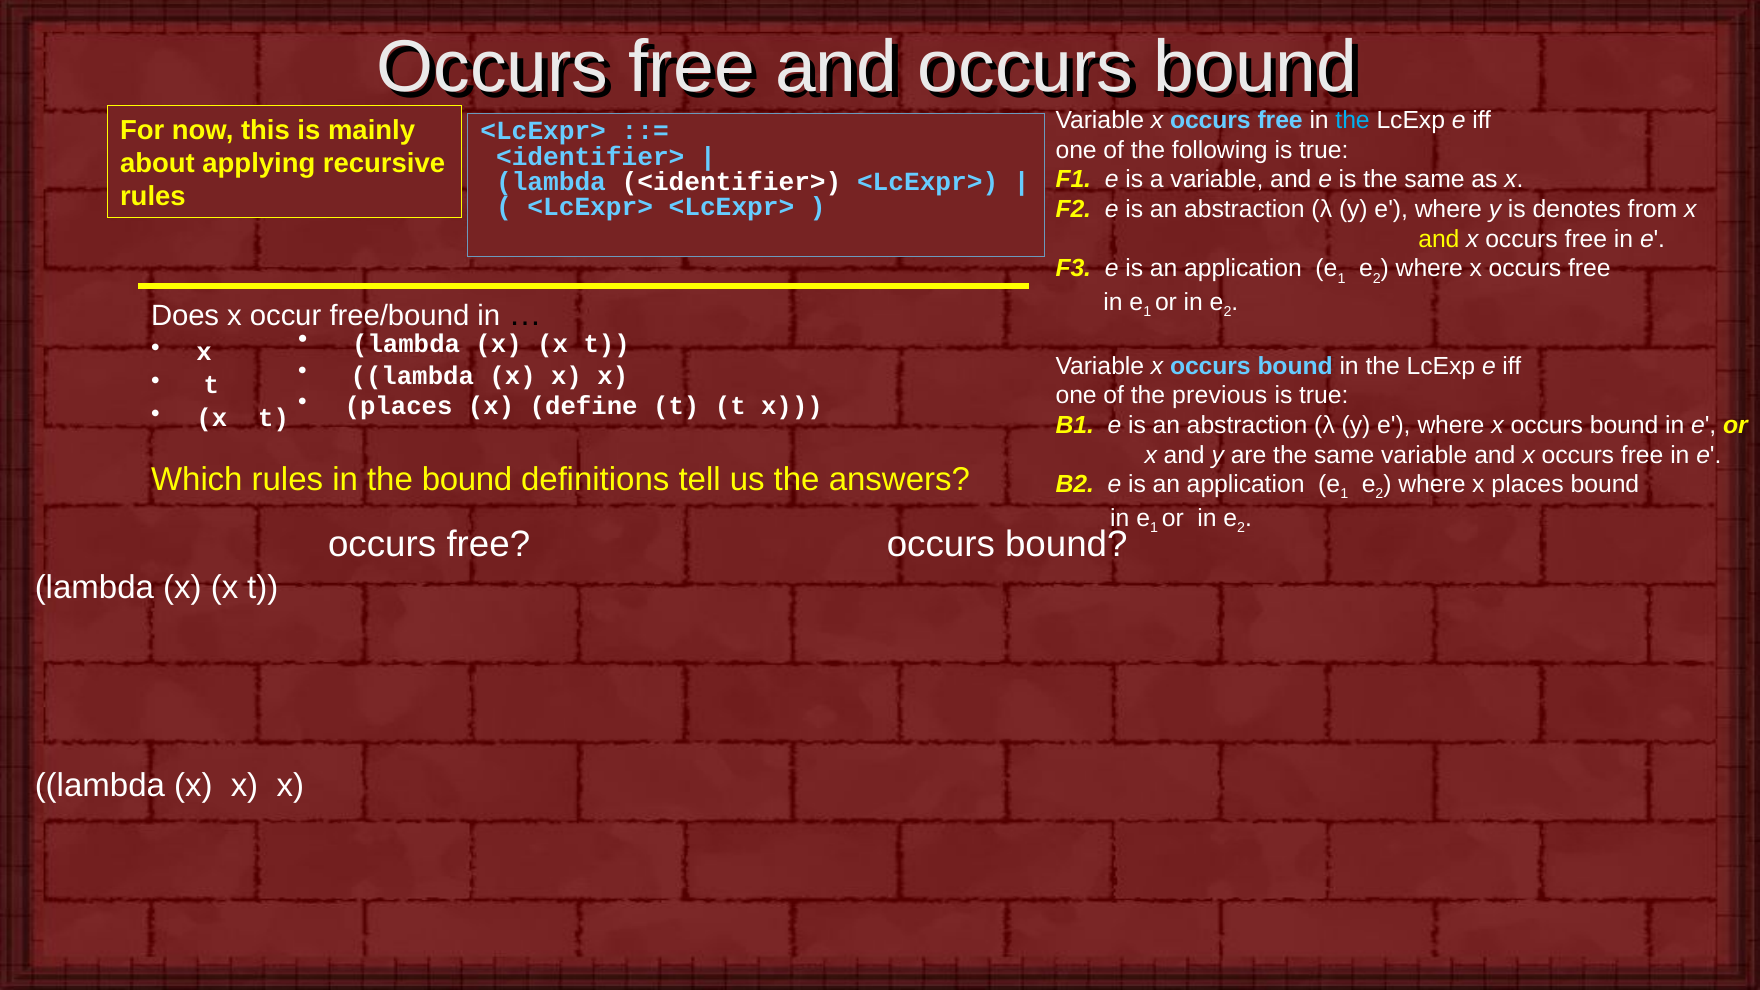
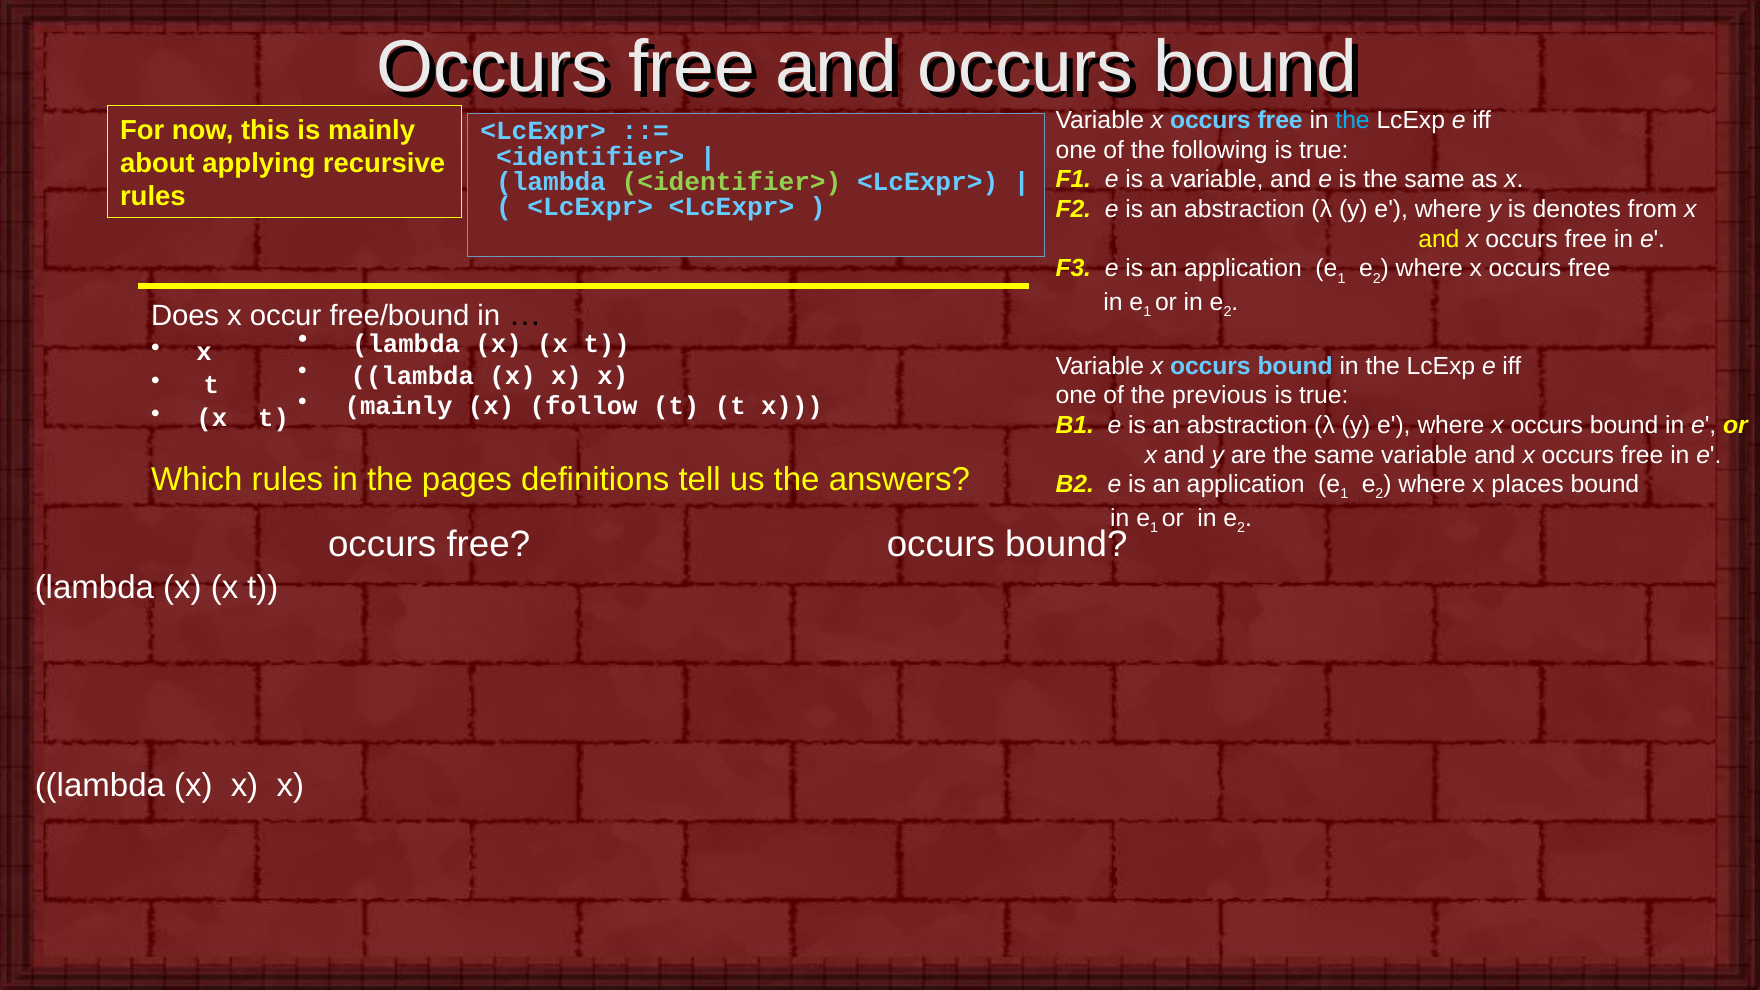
<identifier> colour: white -> light green (731, 181)
places: places -> mainly (399, 406)
define: define -> follow (584, 406)
the bound: bound -> pages (467, 480)
